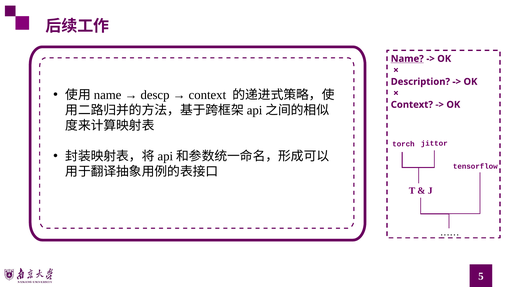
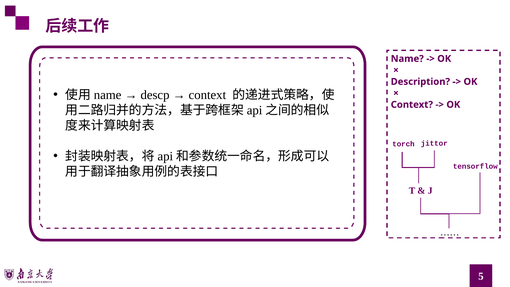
Name underline: present -> none (407, 59)
